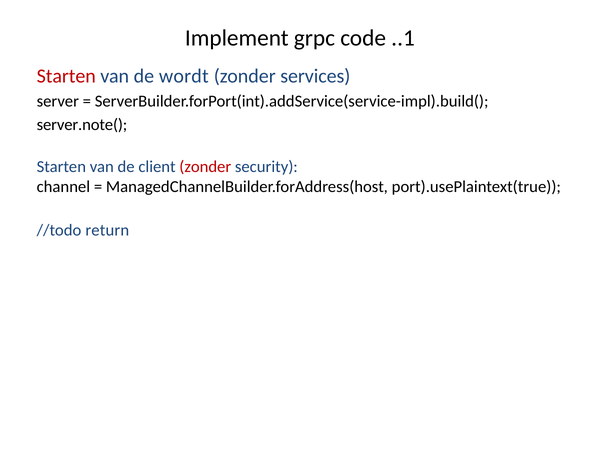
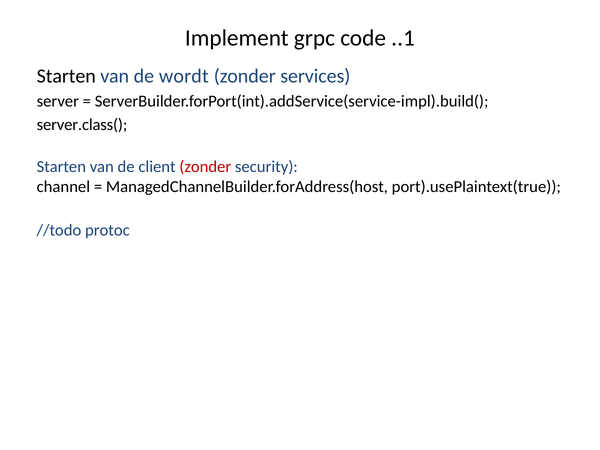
Starten colour: red -> black (66, 76)
server.note(: server.note( -> server.class( (82, 125)
return: return -> protoc (107, 230)
